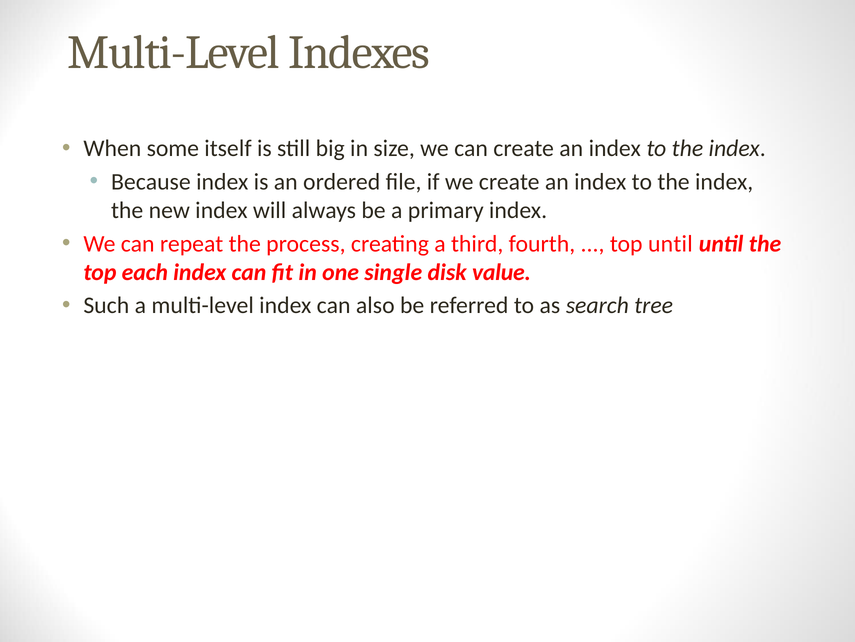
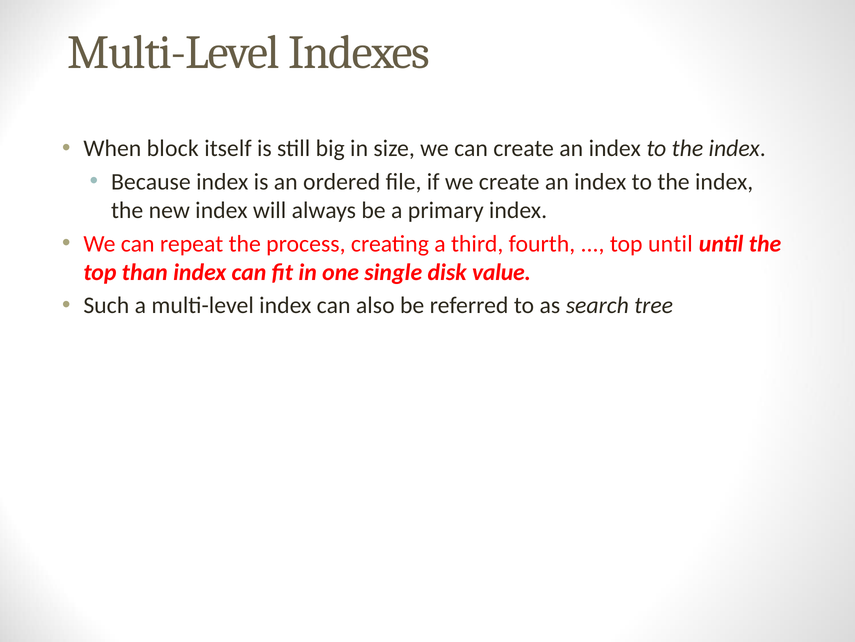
some: some -> block (173, 148)
each: each -> than (145, 272)
